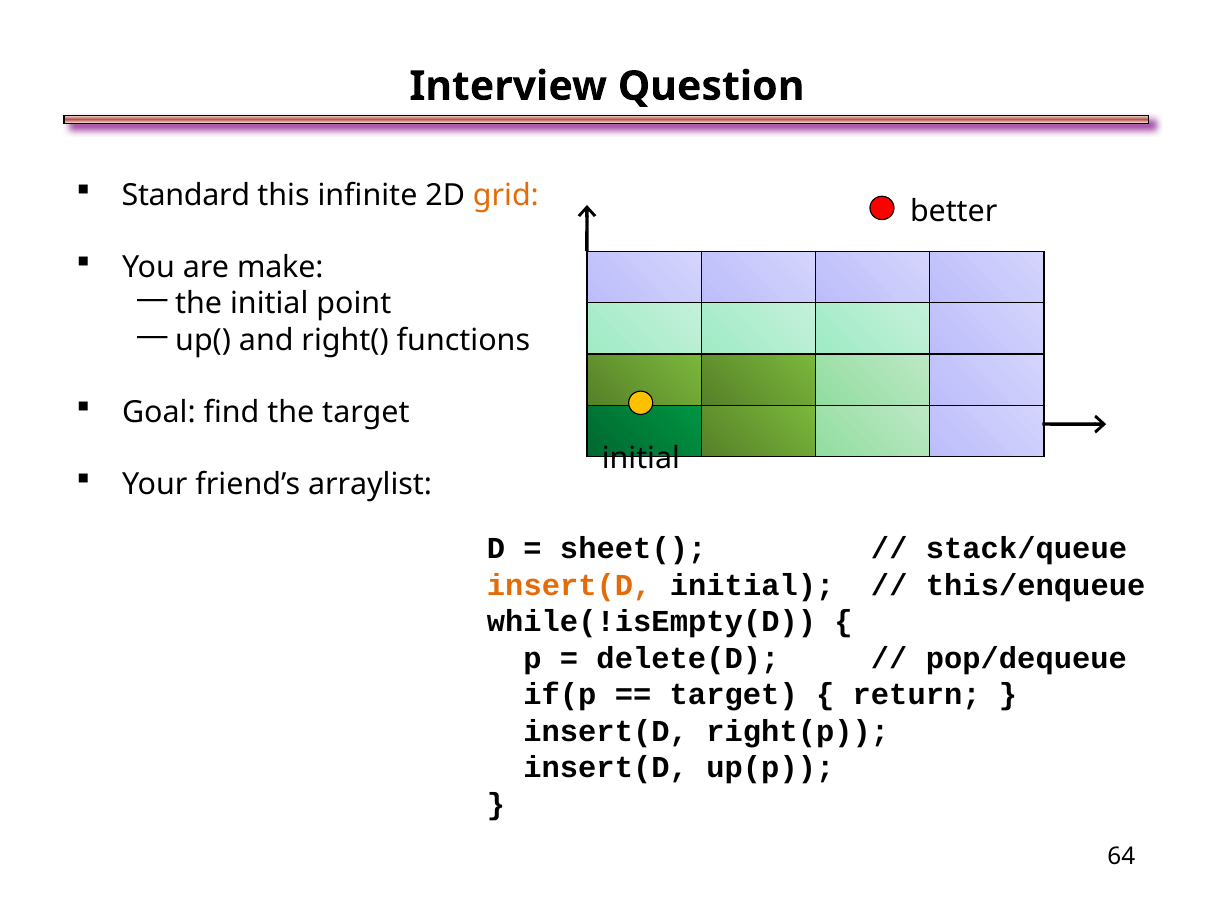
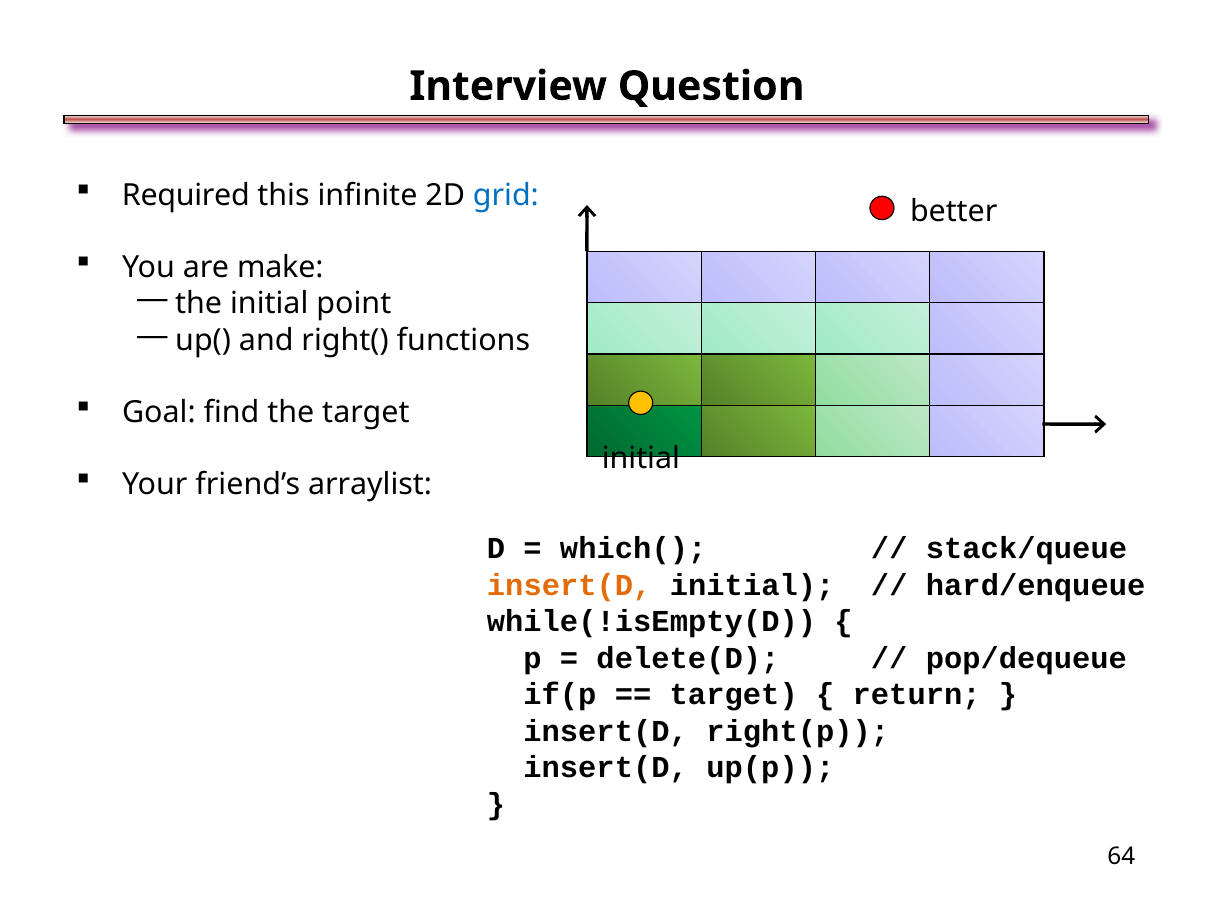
Standard: Standard -> Required (186, 195)
grid colour: orange -> blue (506, 195)
sheet(: sheet( -> which( (633, 549)
this/enqueue: this/enqueue -> hard/enqueue (1036, 585)
